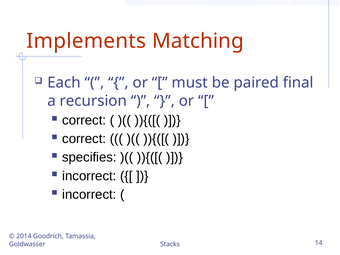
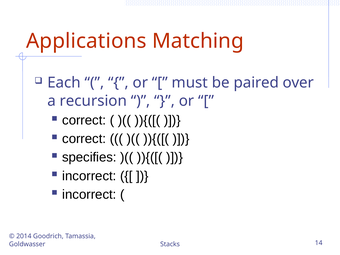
Implements: Implements -> Applications (86, 41)
final: final -> over (298, 83)
